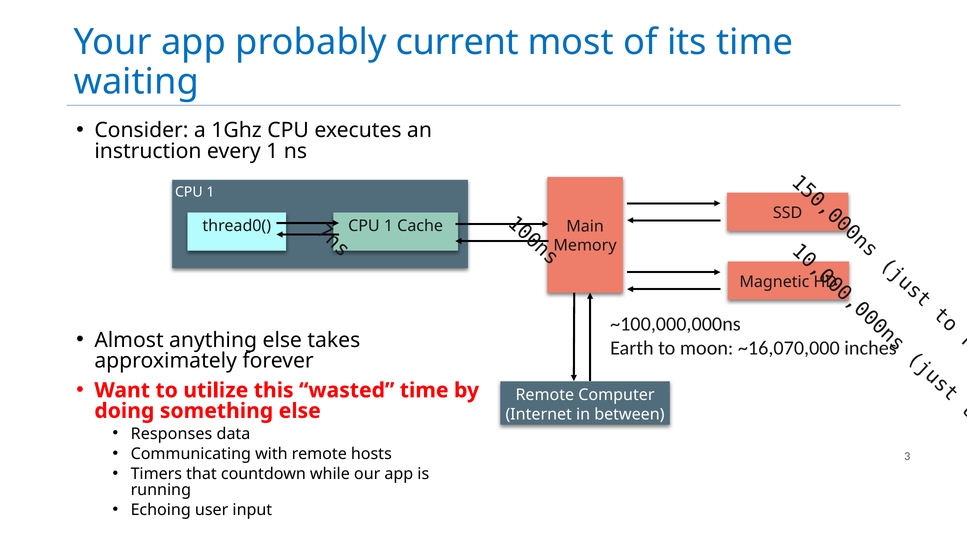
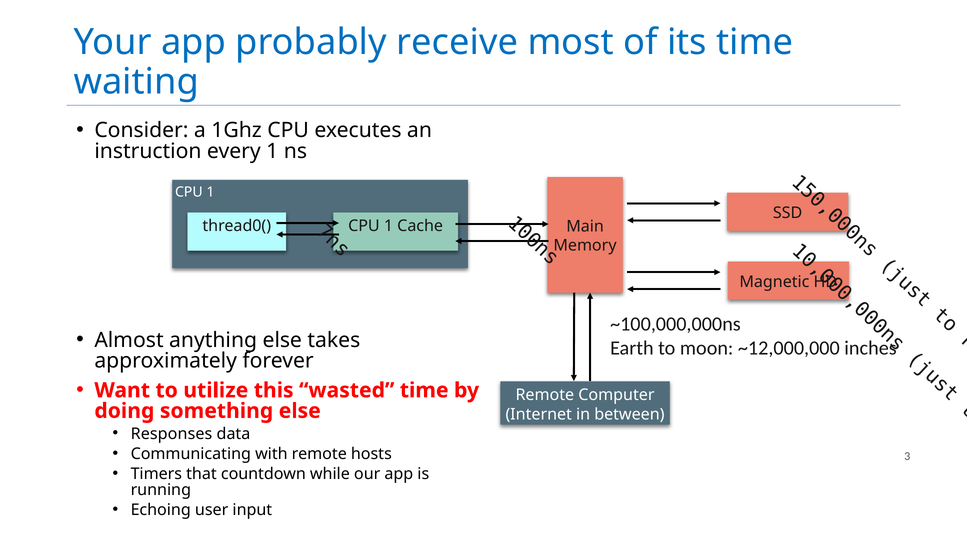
current: current -> receive (457, 42)
~16,070,000: ~16,070,000 -> ~12,000,000 (789, 348)
